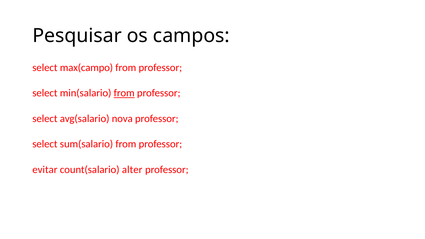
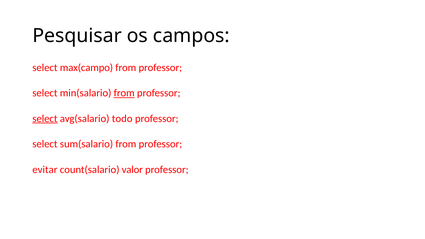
select underline: none -> present (45, 119)
nova: nova -> todo (122, 119)
alter: alter -> valor (132, 170)
